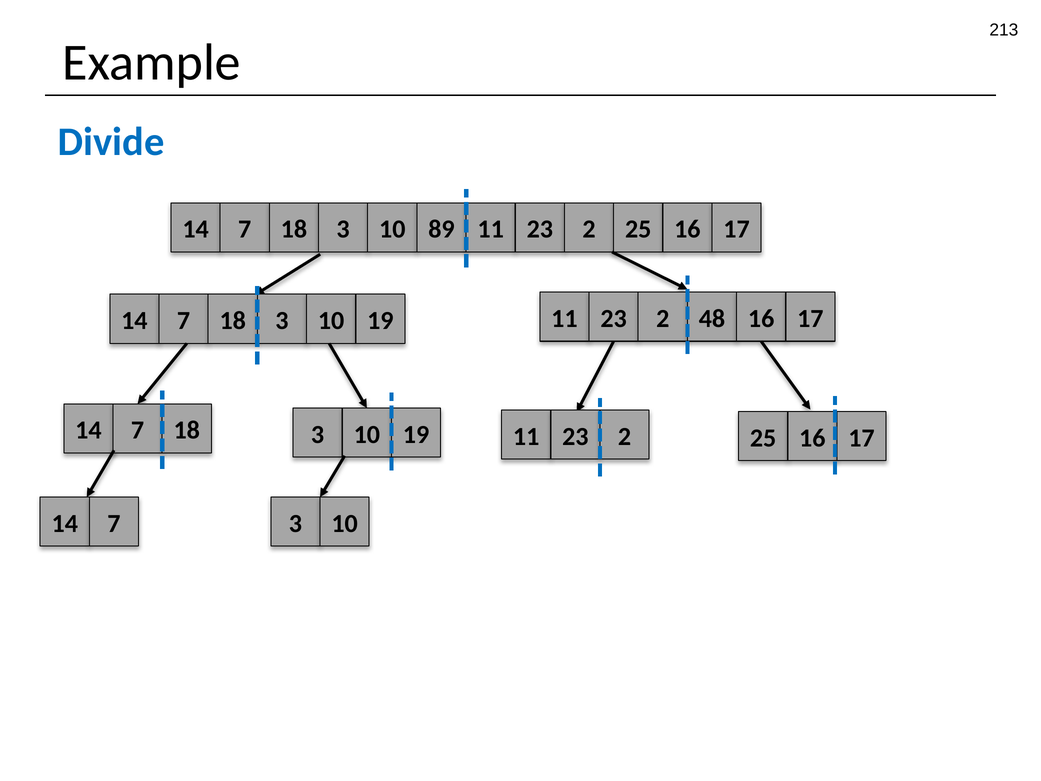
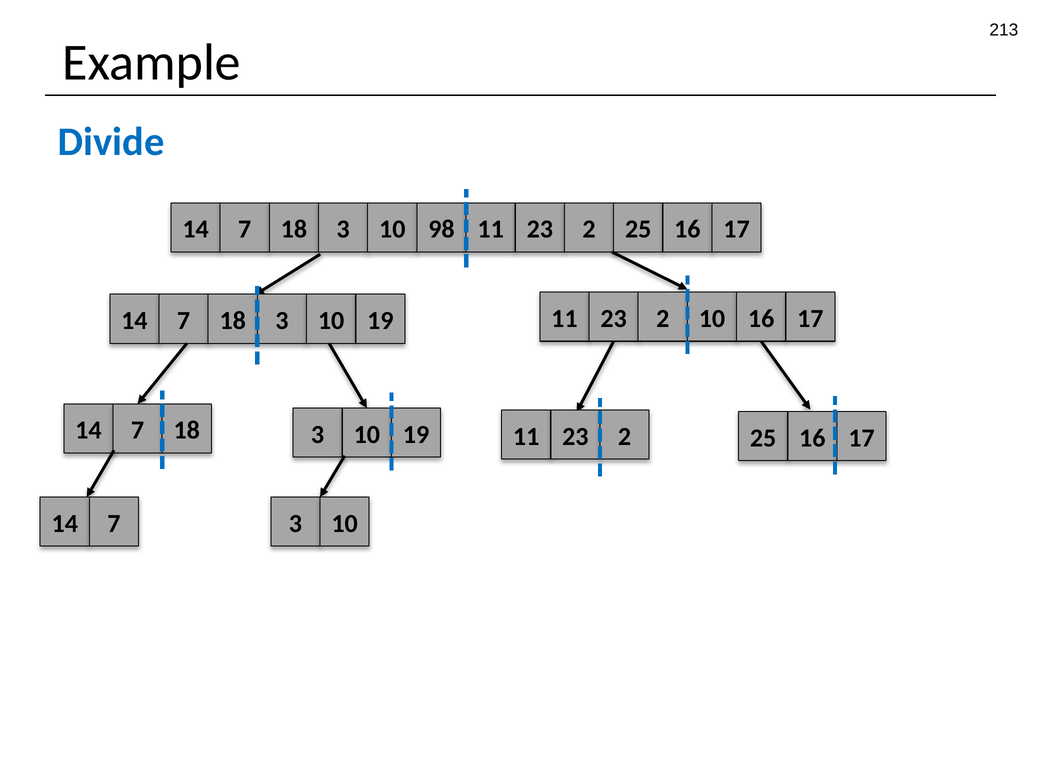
89: 89 -> 98 (441, 229)
2 48: 48 -> 10 (712, 318)
